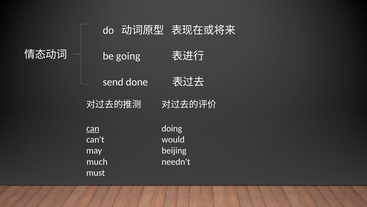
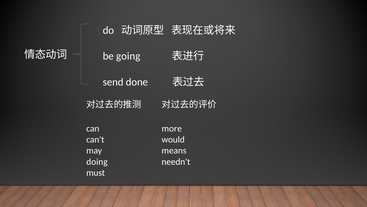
can underline: present -> none (93, 128)
doing: doing -> more (172, 128)
beijing: beijing -> means (174, 150)
much: much -> doing (97, 161)
